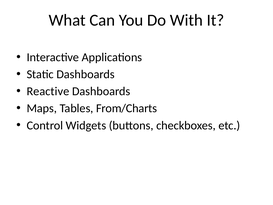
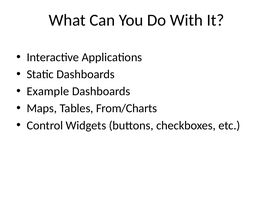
Reactive: Reactive -> Example (48, 91)
